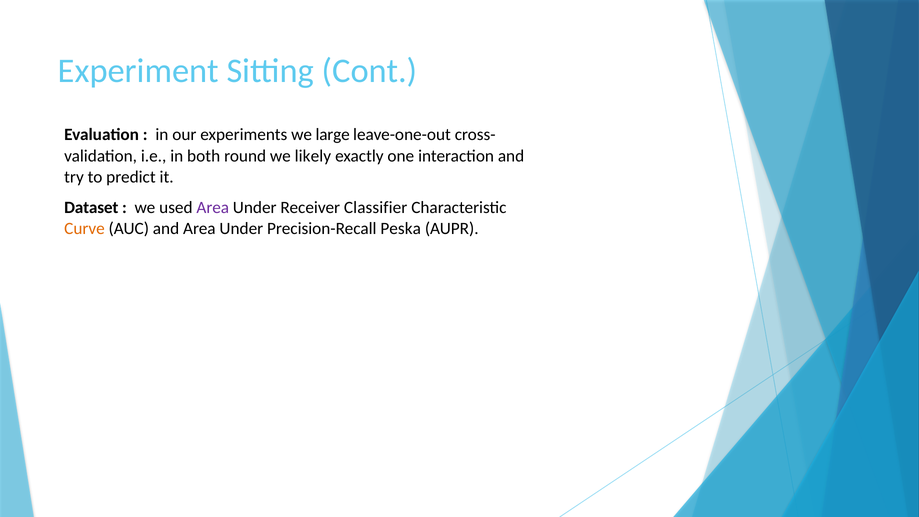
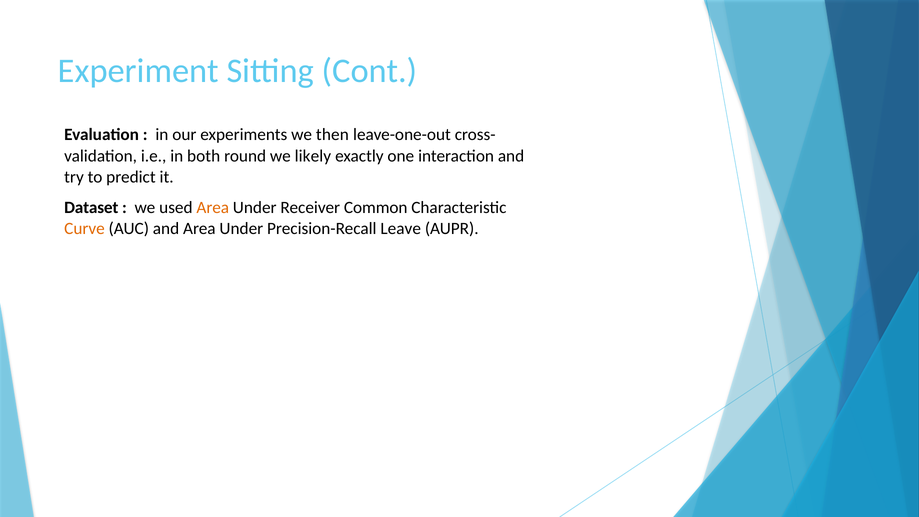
large: large -> then (332, 135)
Area colour: purple -> orange (213, 208)
Classifier: Classifier -> Common (376, 208)
Peska: Peska -> Leave (401, 229)
